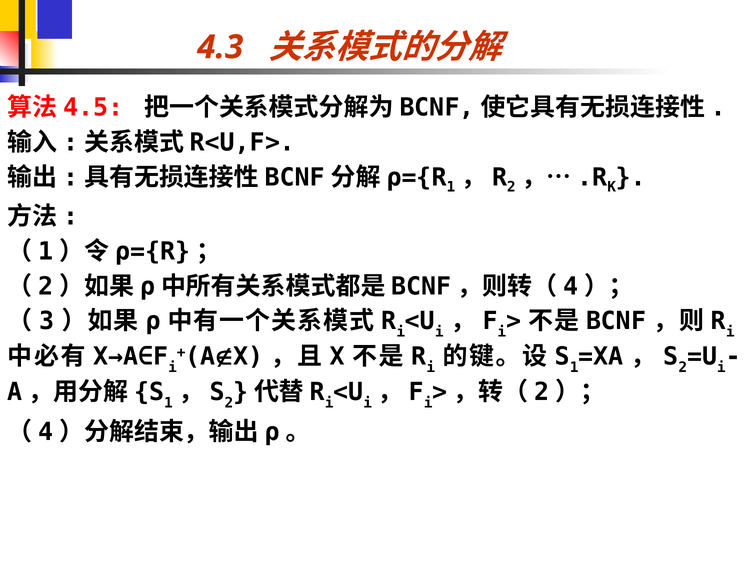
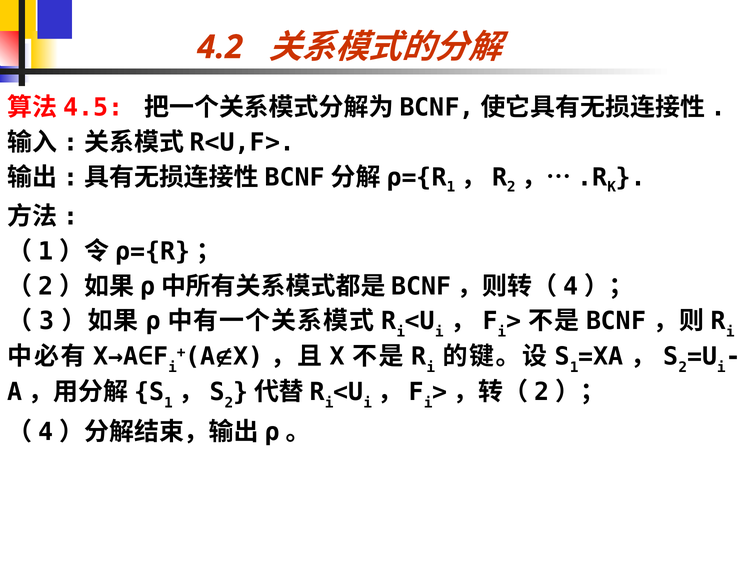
4.3: 4.3 -> 4.2 (220, 47)
